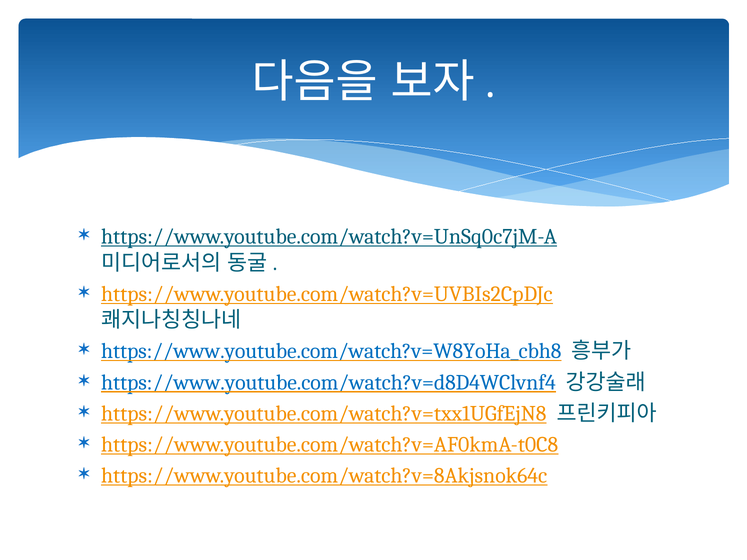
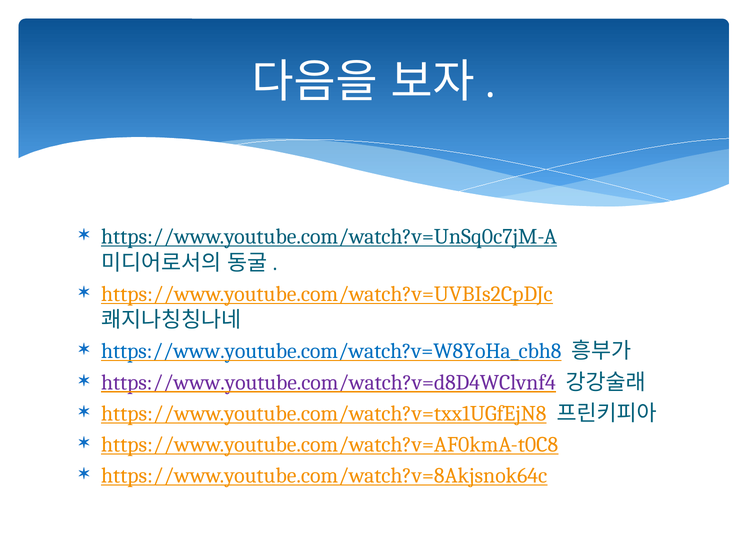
https://www.youtube.com/watch?v=d8D4WClvnf4 colour: blue -> purple (328, 383)
